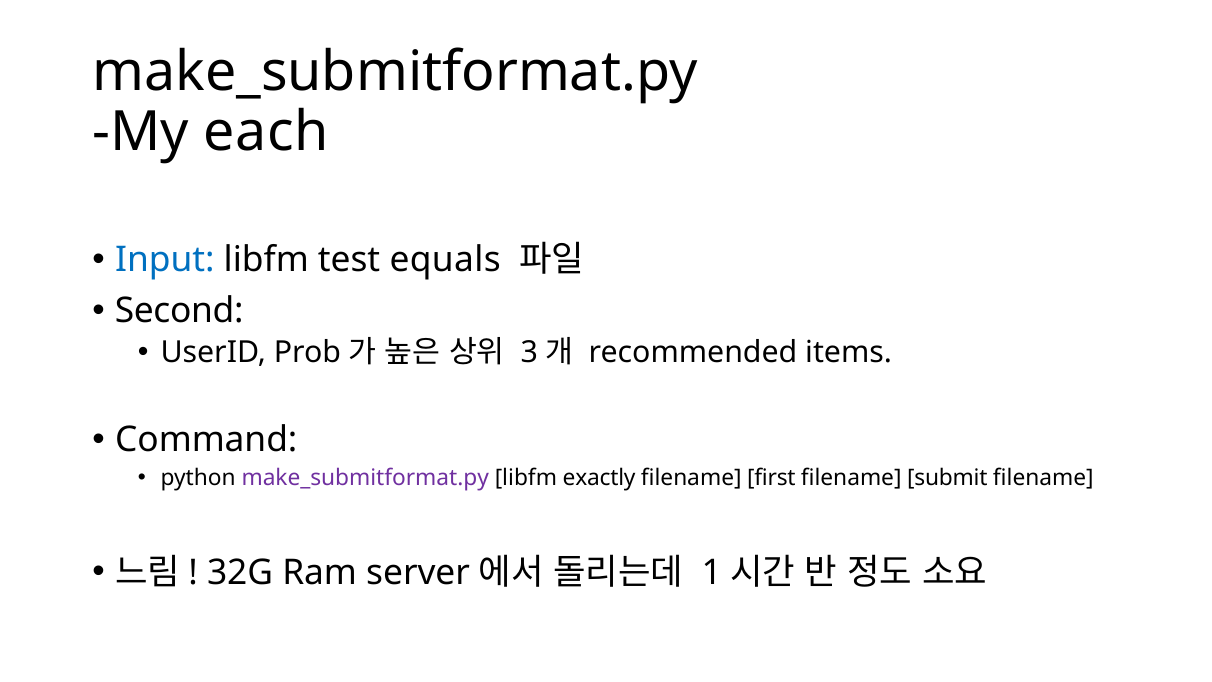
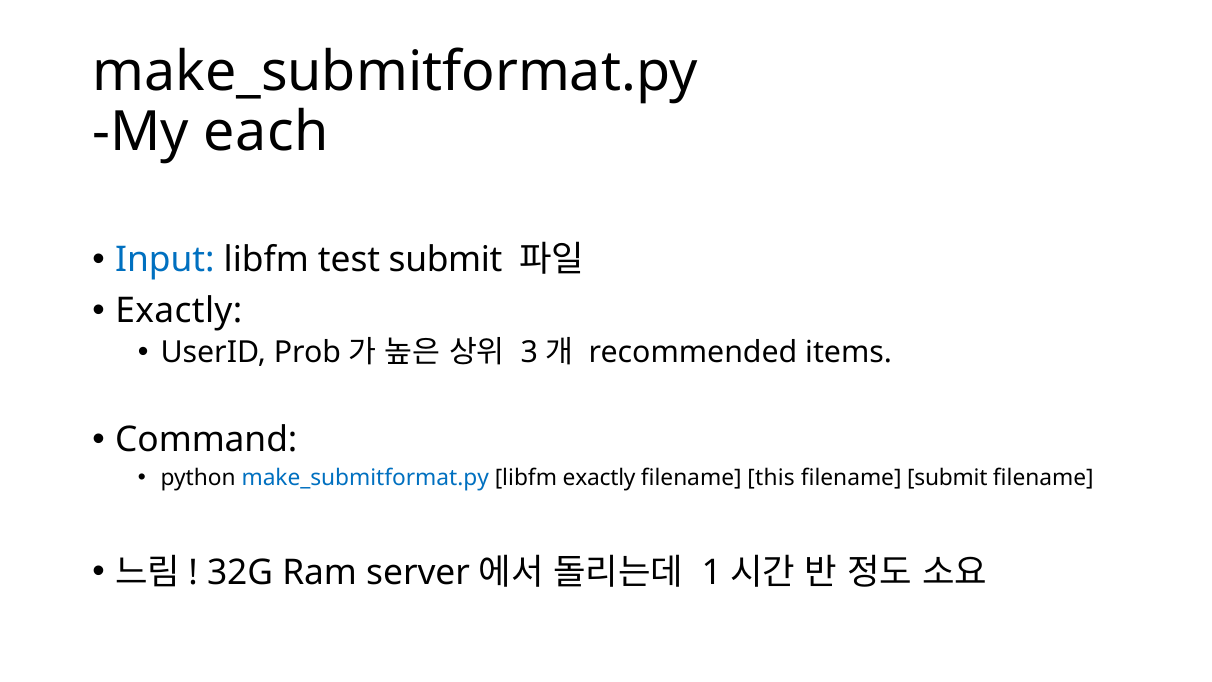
test equals: equals -> submit (446, 260)
Second: Second -> Exactly (179, 311)
make_submitformat.py colour: purple -> blue (365, 477)
first: first -> this (771, 477)
